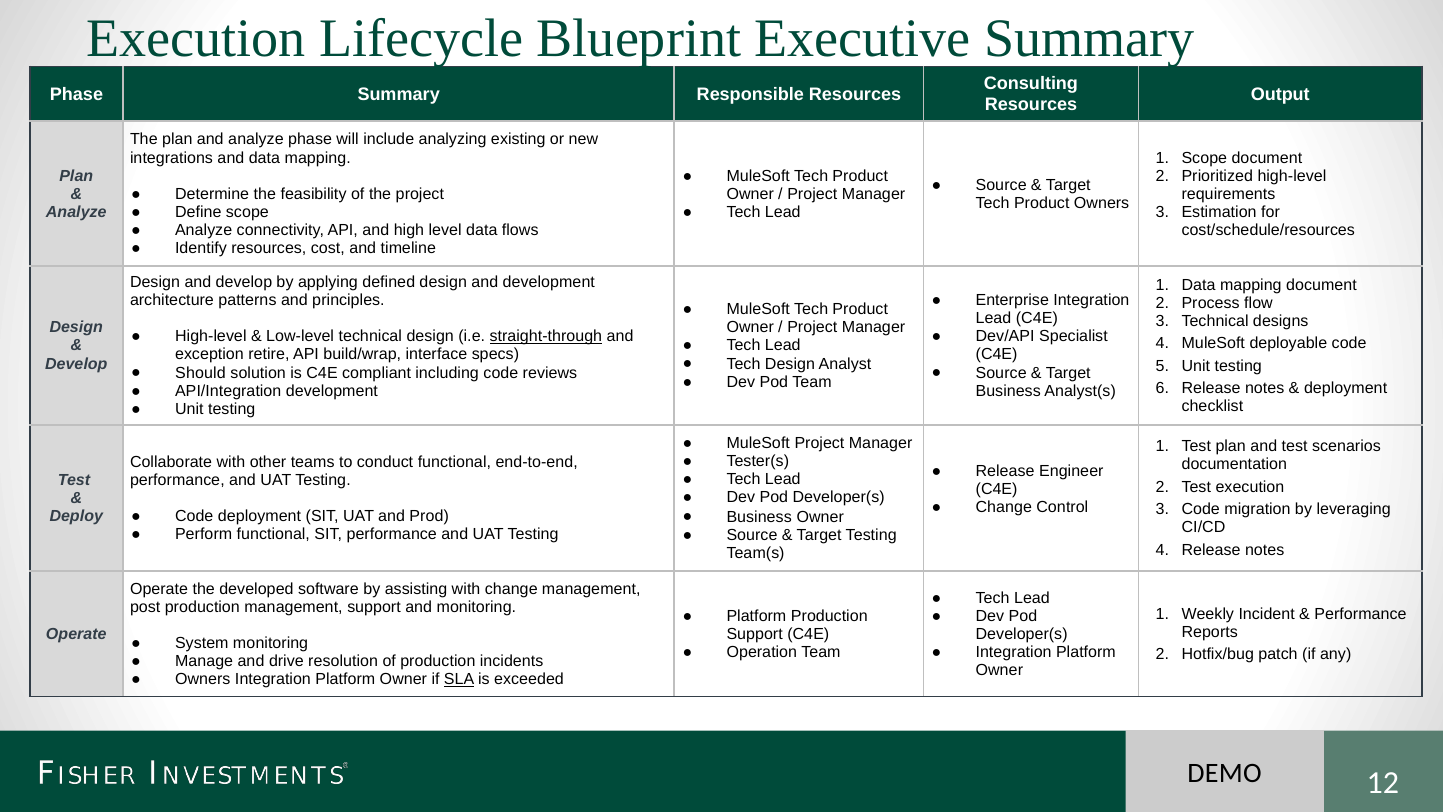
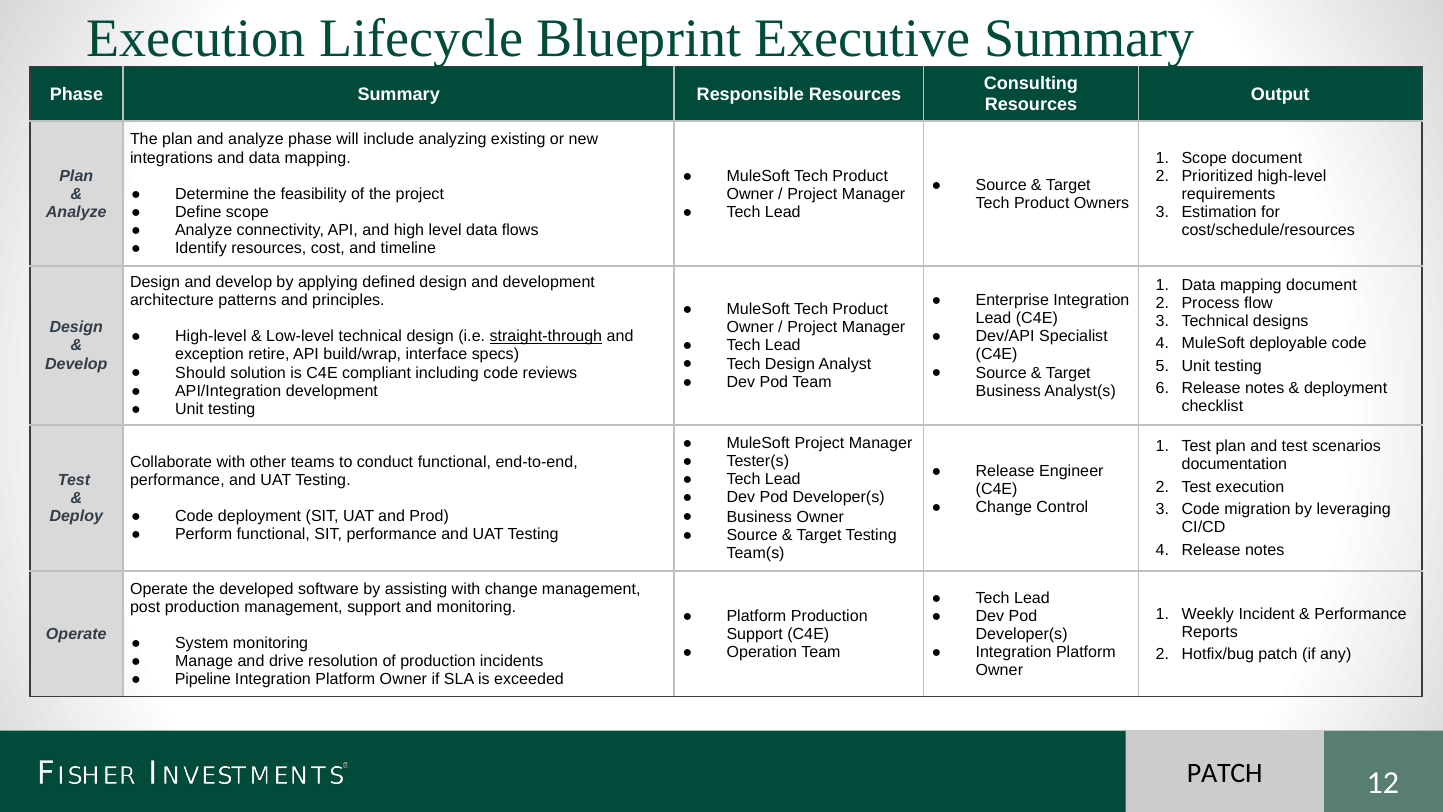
Owners: Owners -> Pipeline (203, 679)
SLA underline: present -> none (459, 679)
DEMO: DEMO -> PATCH (1225, 773)
